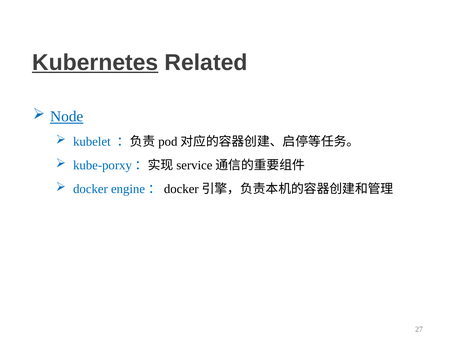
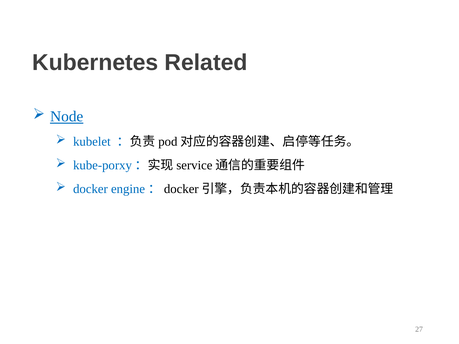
Kubernetes underline: present -> none (95, 62)
